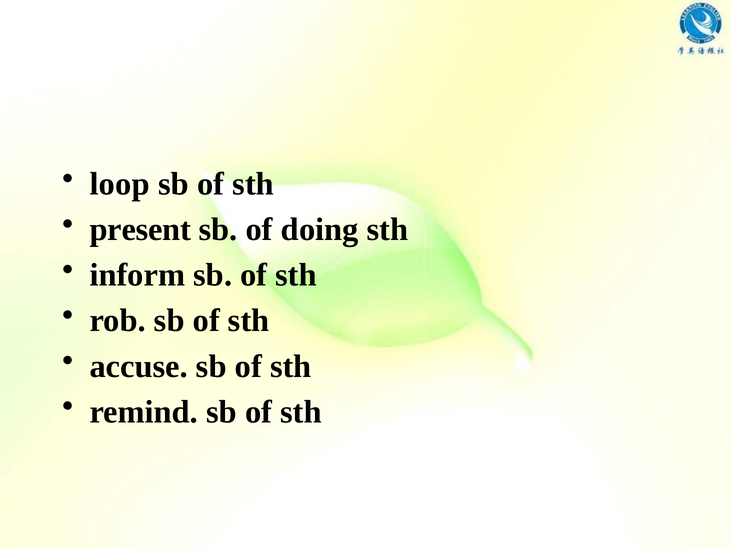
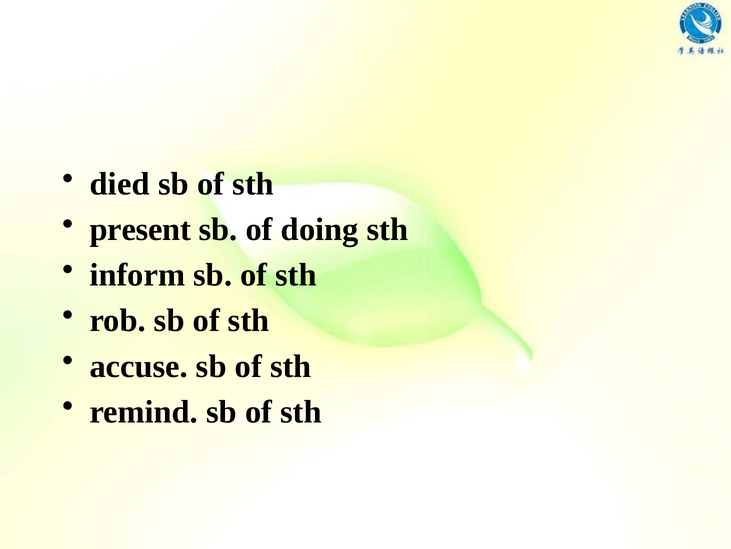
loop: loop -> died (120, 184)
